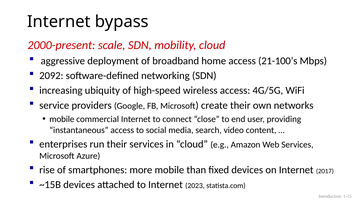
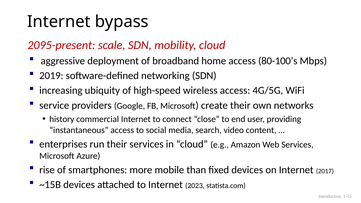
2000-present: 2000-present -> 2095-present (61, 45)
21-100’s: 21-100’s -> 80-100’s (278, 61)
2092: 2092 -> 2019 (51, 76)
mobile: mobile -> history (62, 119)
